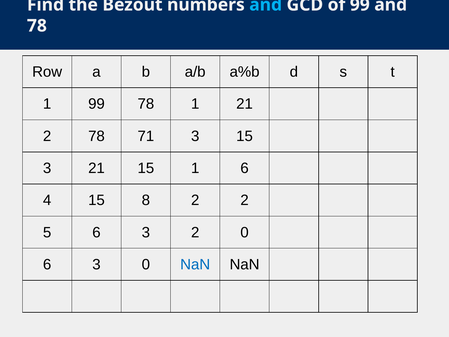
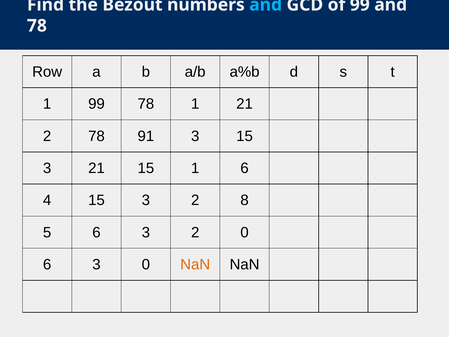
71: 71 -> 91 (146, 136)
4 15 8: 8 -> 3 (146, 200)
2 2: 2 -> 8 (245, 200)
NaN colour: blue -> orange (195, 264)
